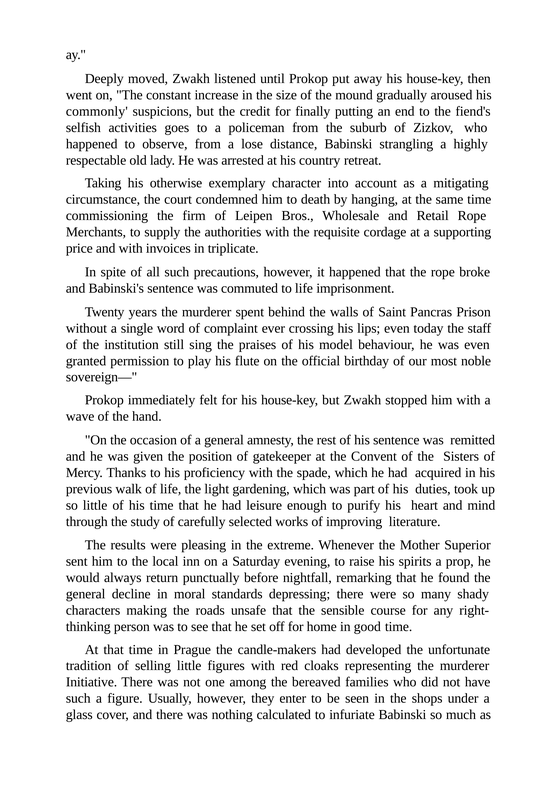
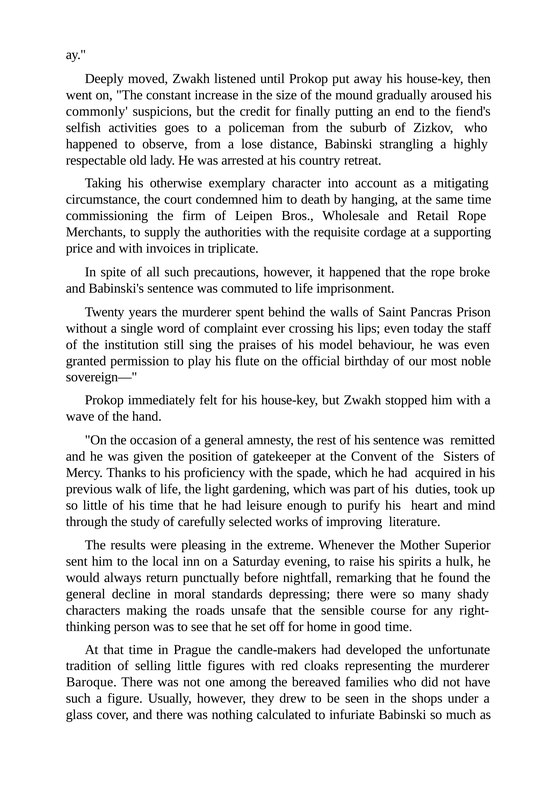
prop: prop -> hulk (460, 561)
Initiative: Initiative -> Baroque (91, 682)
enter: enter -> drew (293, 698)
